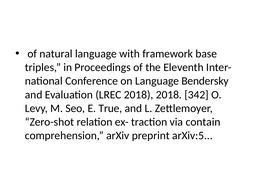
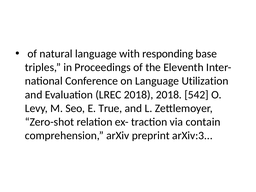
framework: framework -> responding (168, 54)
Bendersky: Bendersky -> Utilization (205, 81)
342: 342 -> 542 (197, 95)
arXiv:5: arXiv:5 -> arXiv:3 (192, 136)
